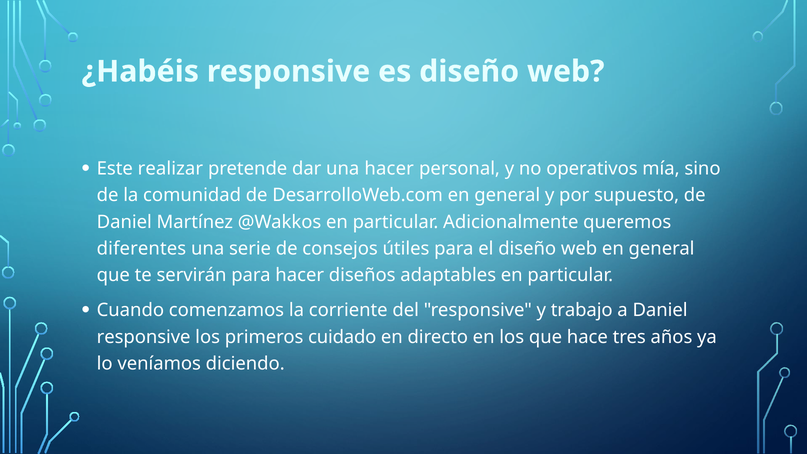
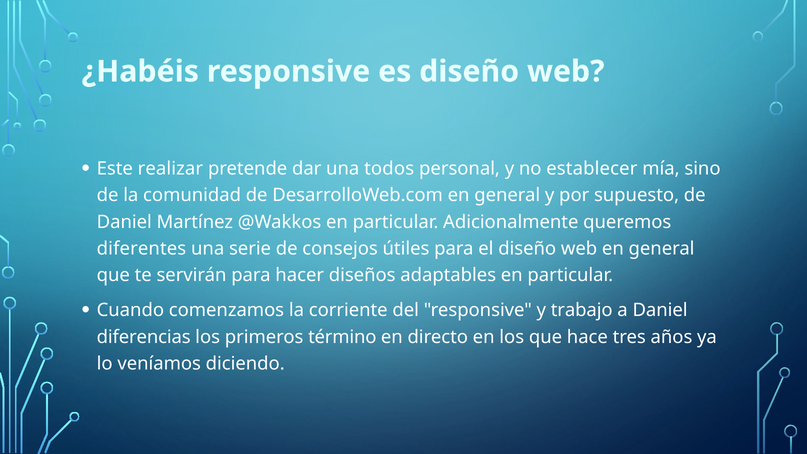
una hacer: hacer -> todos (389, 169)
operativos: operativos -> establecer (592, 169)
responsive: responsive -> diferencias (144, 337)
cuidado: cuidado -> término (342, 337)
